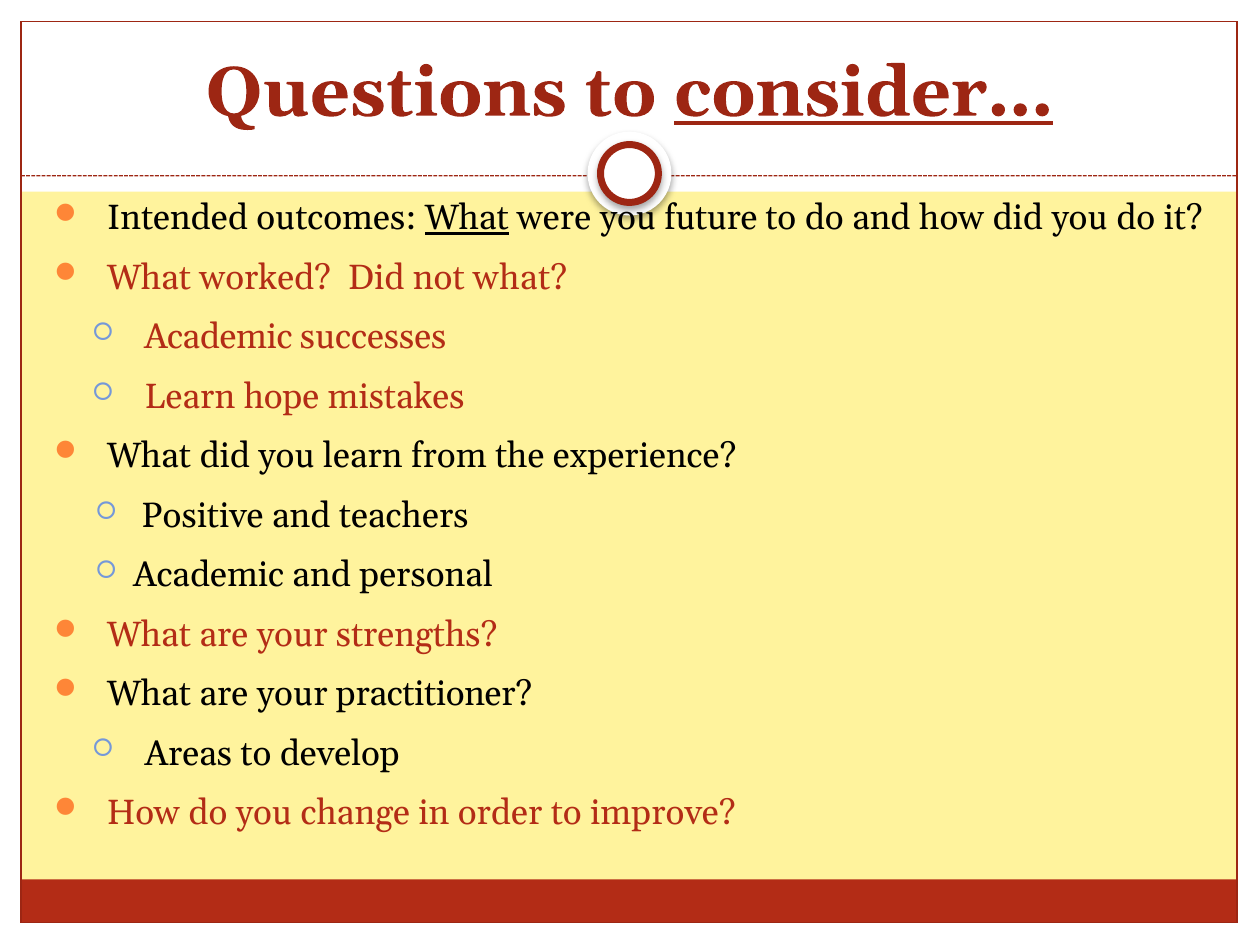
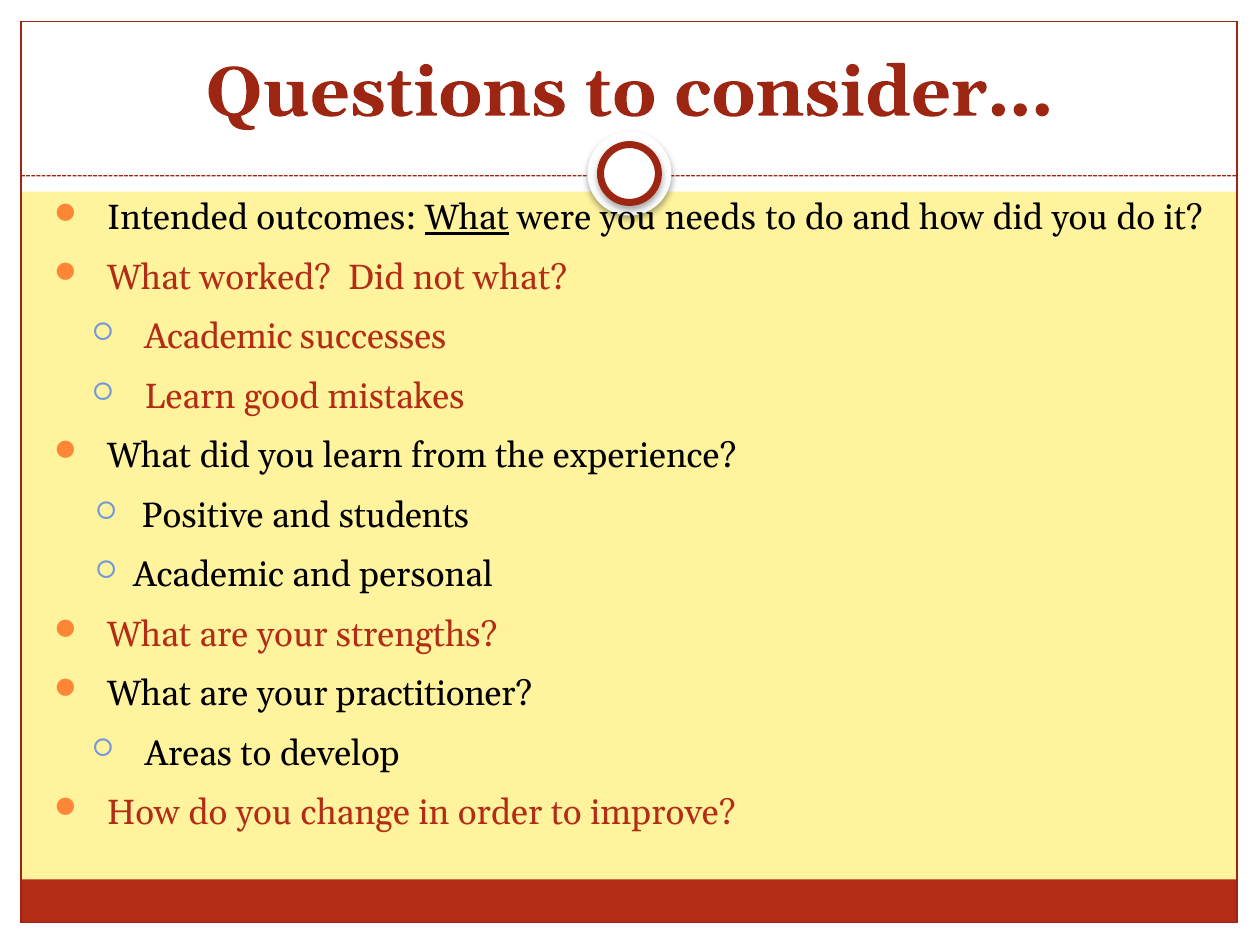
consider… underline: present -> none (864, 93)
future: future -> needs (710, 218)
hope: hope -> good (281, 397)
teachers: teachers -> students (404, 516)
